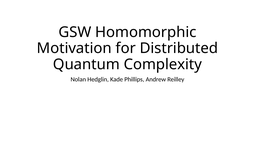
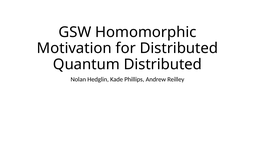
Quantum Complexity: Complexity -> Distributed (163, 65)
